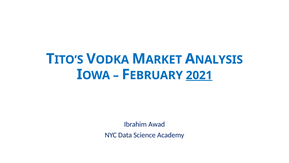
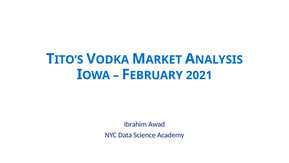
2021 underline: present -> none (199, 75)
